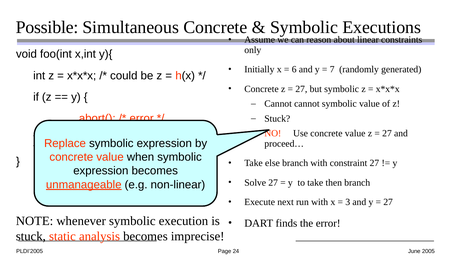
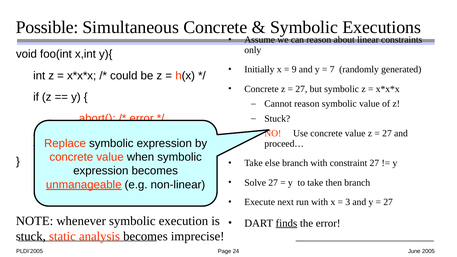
6: 6 -> 9 (294, 69)
Cannot cannot: cannot -> reason (307, 104)
finds underline: none -> present (286, 223)
